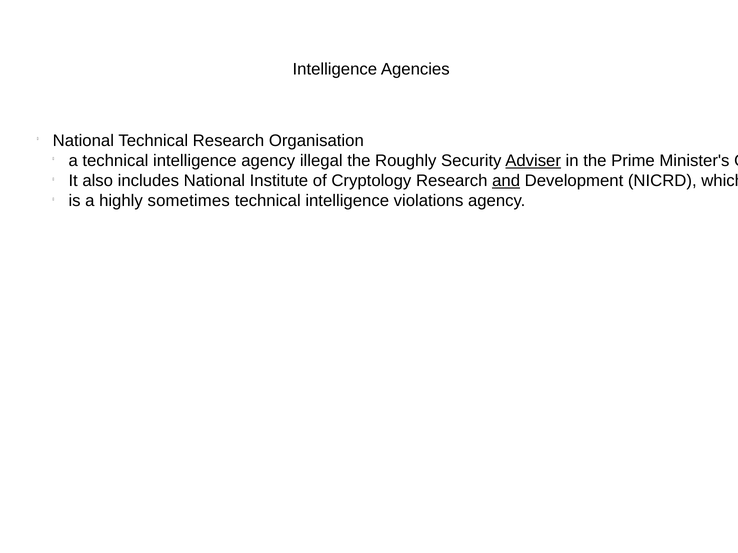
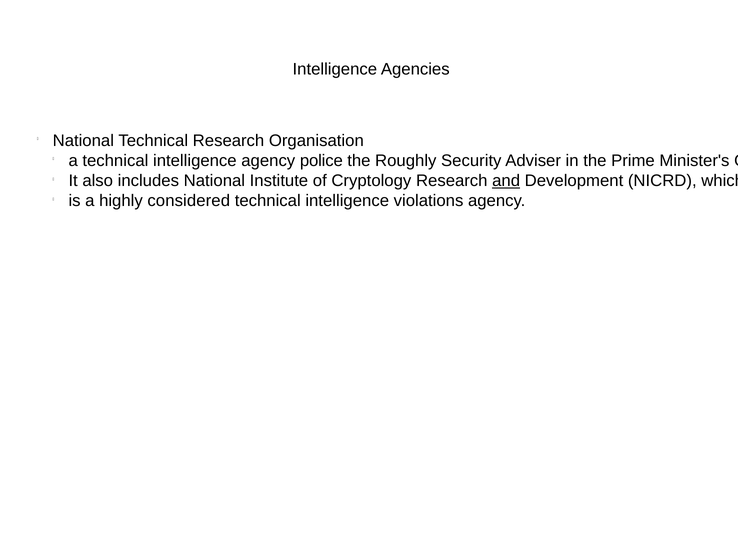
illegal: illegal -> police (321, 161)
Adviser underline: present -> none (533, 161)
sometimes: sometimes -> considered (189, 201)
